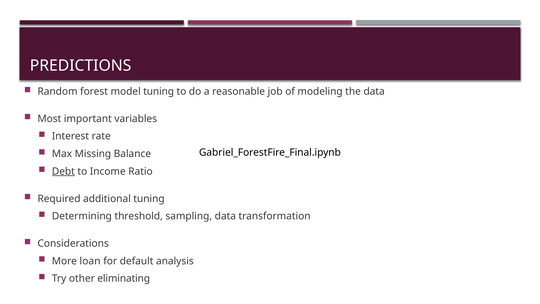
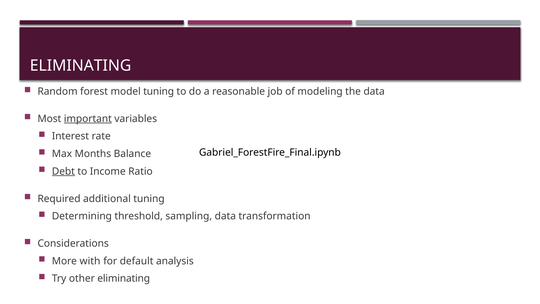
PREDICTIONS: PREDICTIONS -> ELIMINATING (81, 66)
important underline: none -> present (88, 119)
Missing: Missing -> Months (93, 154)
loan: loan -> with (90, 261)
